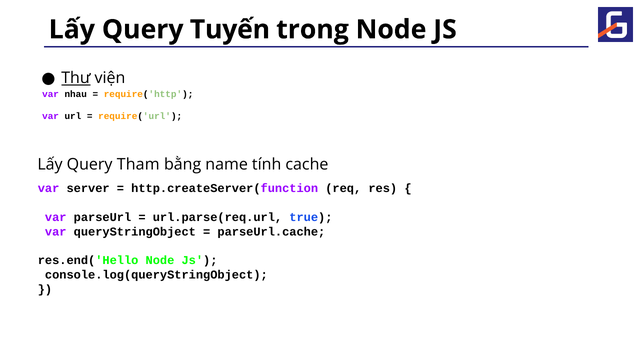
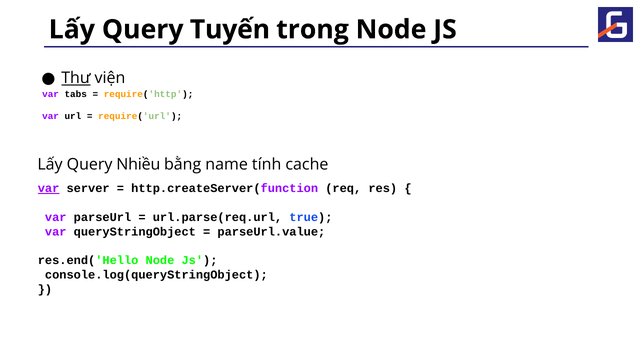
nhau: nhau -> tabs (76, 94)
Tham: Tham -> Nhiều (138, 164)
var underline: none -> present (49, 188)
parseUrl.cache: parseUrl.cache -> parseUrl.value (271, 231)
